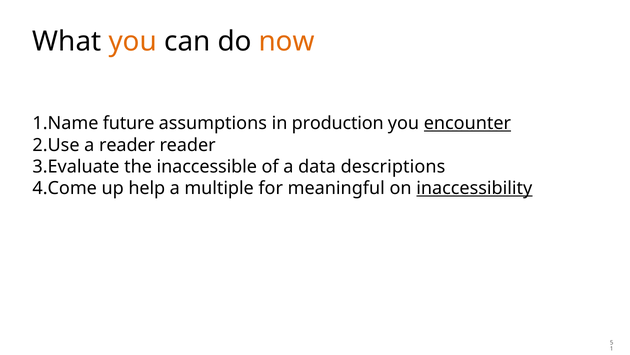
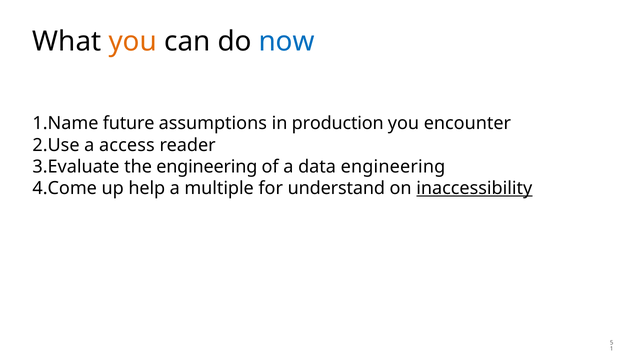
now colour: orange -> blue (287, 41)
encounter underline: present -> none (467, 123)
a reader: reader -> access (127, 145)
the inaccessible: inaccessible -> engineering (207, 166)
data descriptions: descriptions -> engineering (393, 166)
meaningful: meaningful -> understand (336, 188)
